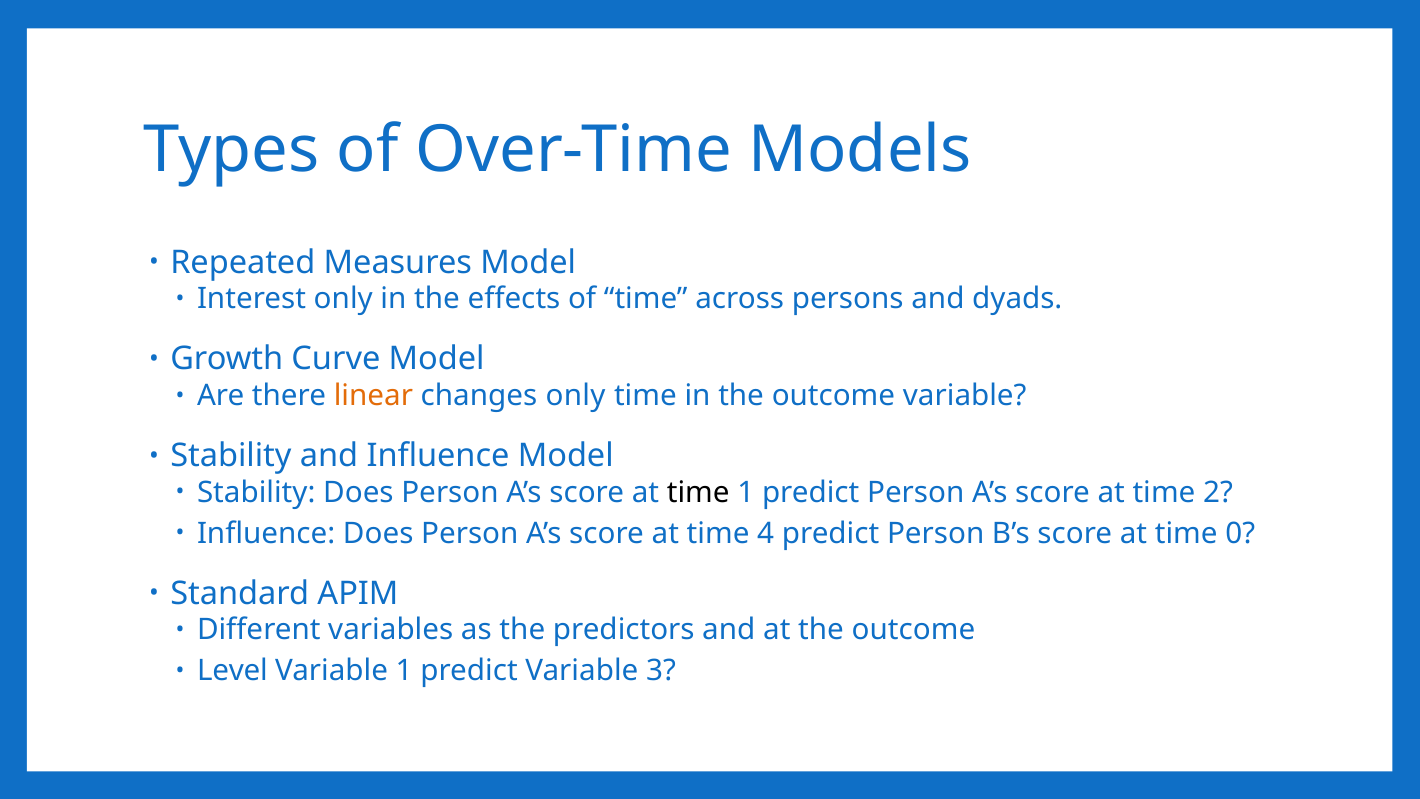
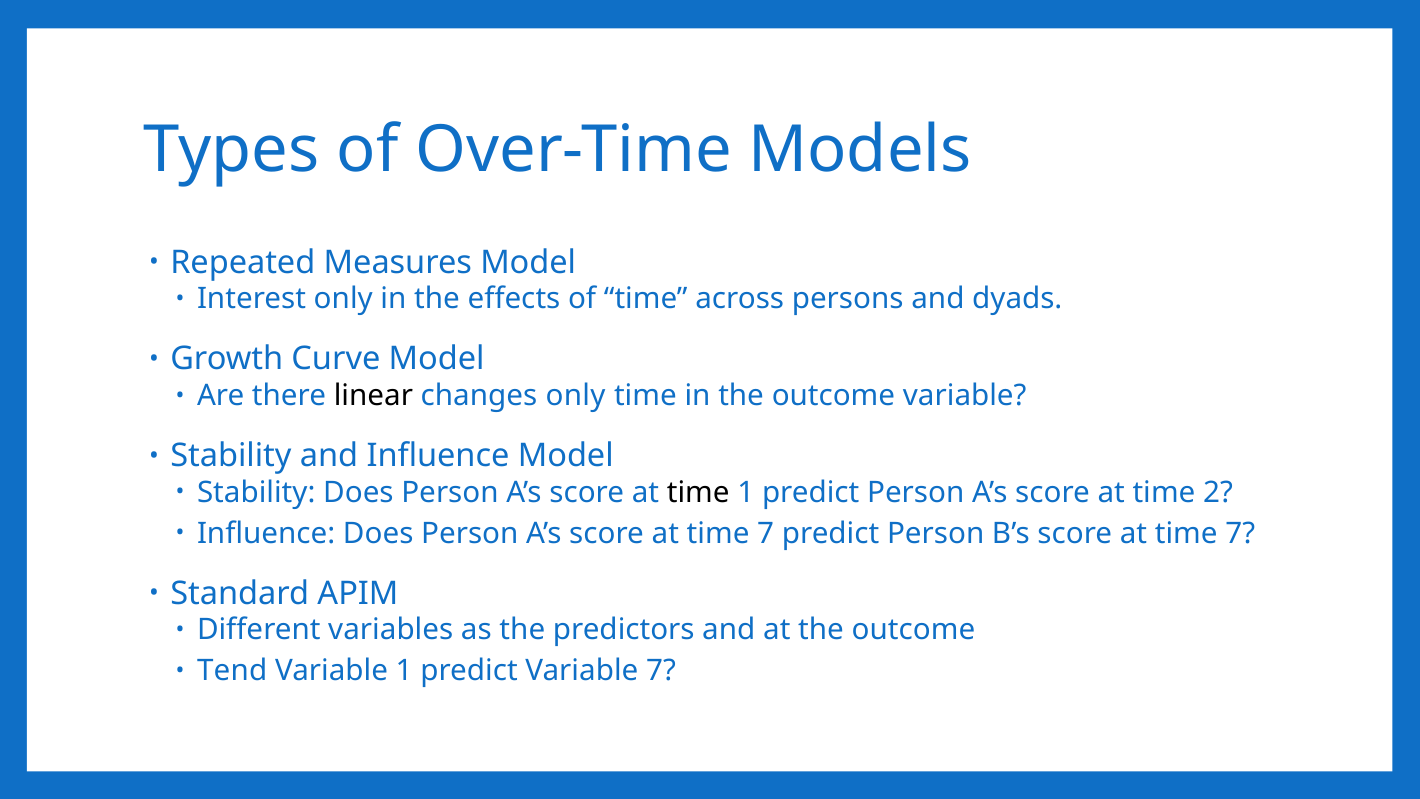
linear colour: orange -> black (373, 396)
4: 4 -> 7 (766, 533)
0: 0 -> 7 (1240, 533)
Level: Level -> Tend (232, 671)
Variable 3: 3 -> 7 (661, 671)
